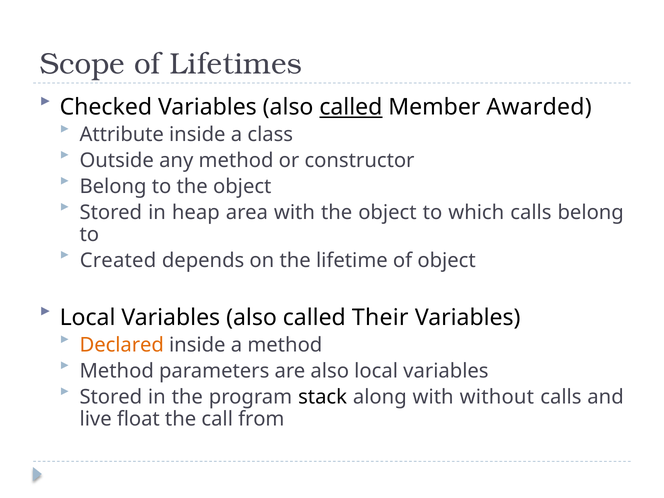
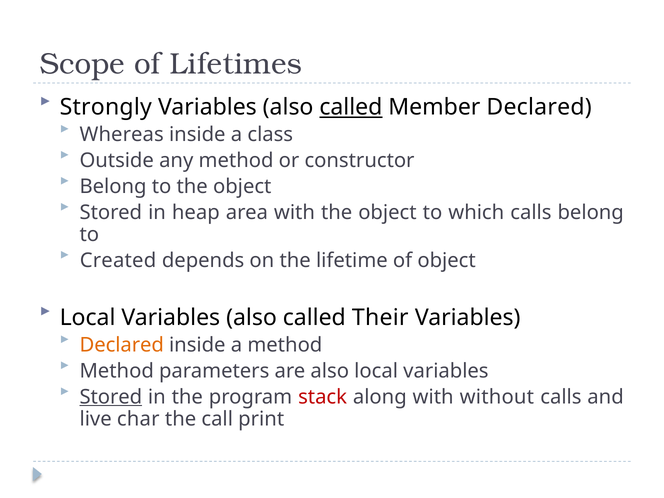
Checked: Checked -> Strongly (106, 107)
Member Awarded: Awarded -> Declared (539, 107)
Attribute: Attribute -> Whereas (122, 134)
Stored underline: none -> present (111, 397)
stack colour: black -> red (323, 397)
float: float -> char (138, 419)
from: from -> print (261, 419)
